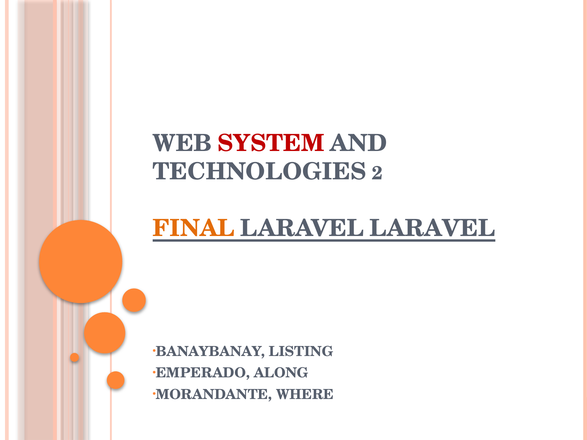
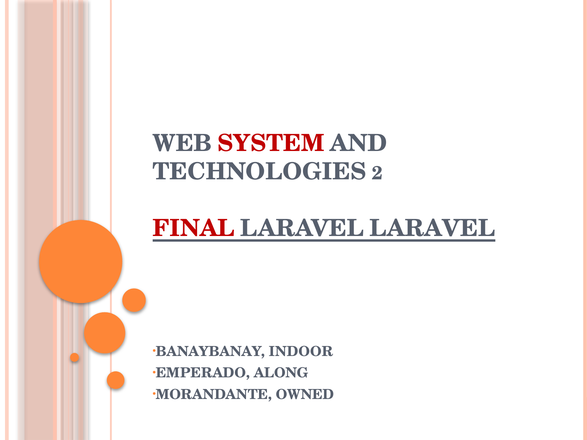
FINAL colour: orange -> red (194, 228)
LISTING: LISTING -> INDOOR (301, 352)
WHERE: WHERE -> OWNED (305, 395)
